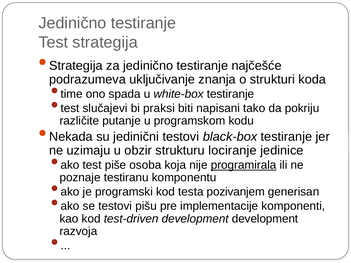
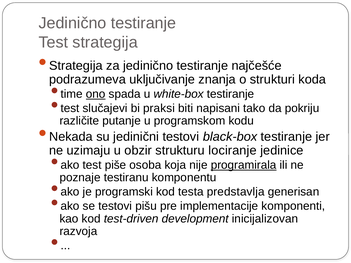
ono underline: none -> present (96, 94)
pozivanjem: pozivanjem -> predstavlja (236, 192)
development development: development -> inicijalizovan (265, 219)
